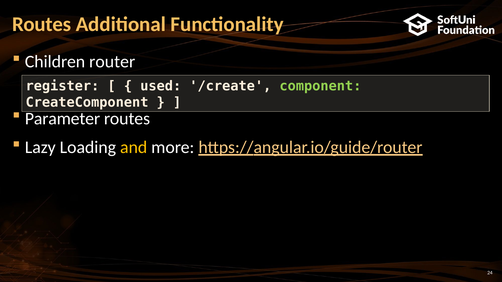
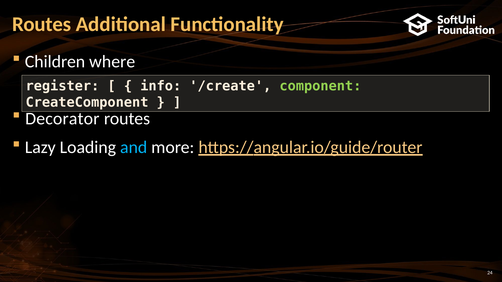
router: router -> where (112, 62)
used: used -> info (161, 86)
Parameter: Parameter -> Decorator (62, 119)
and colour: yellow -> light blue (134, 147)
